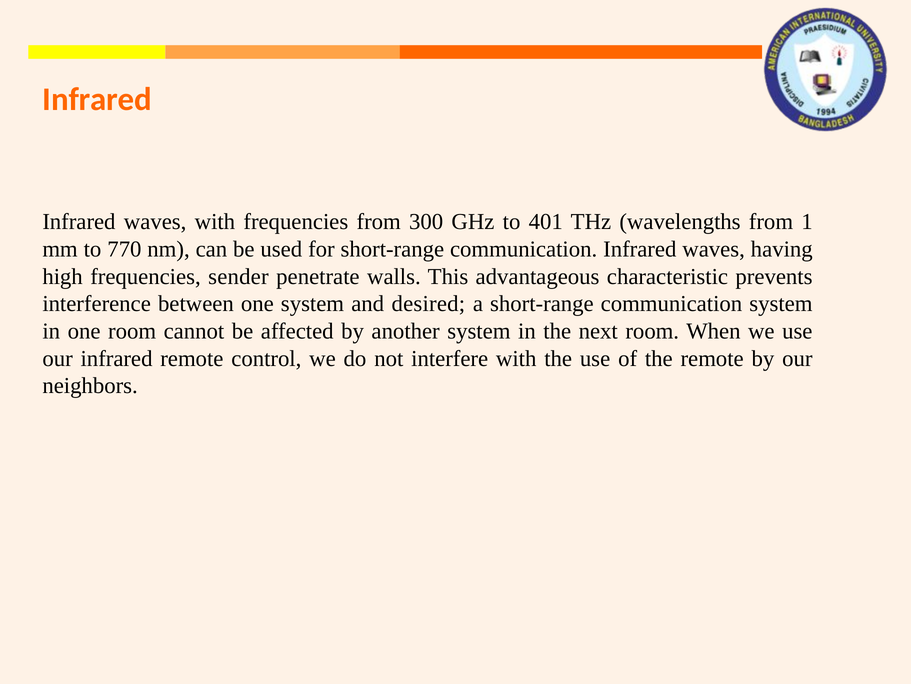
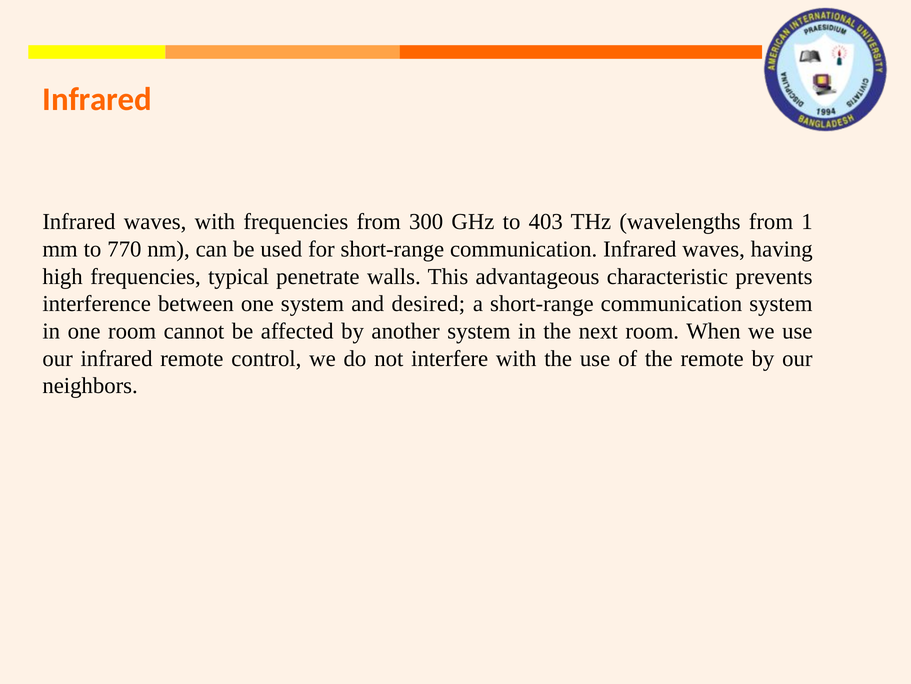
401: 401 -> 403 (546, 222)
sender: sender -> typical (239, 276)
